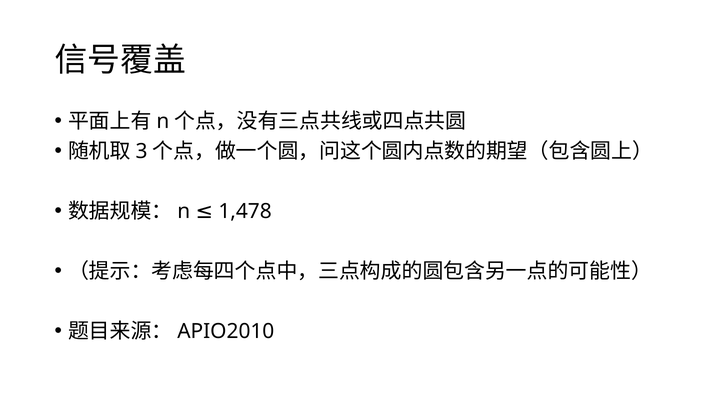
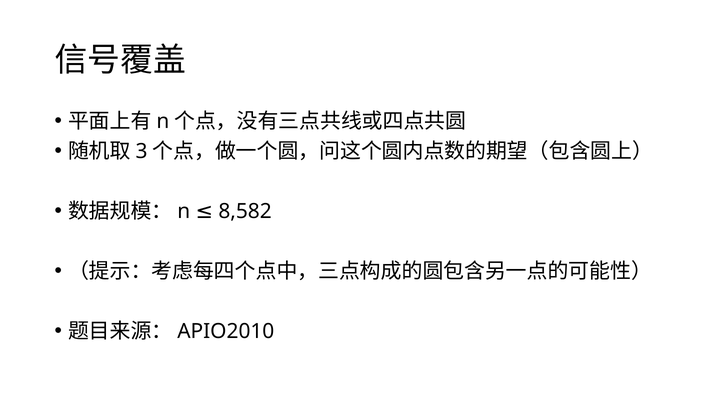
1,478: 1,478 -> 8,582 (245, 211)
